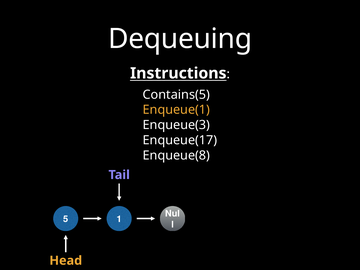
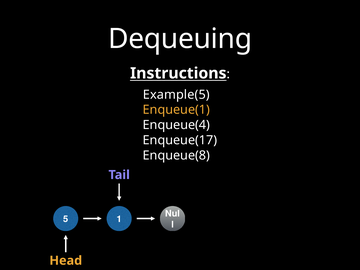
Contains(5: Contains(5 -> Example(5 (176, 95)
Enqueue(3: Enqueue(3 -> Enqueue(4 (176, 125)
